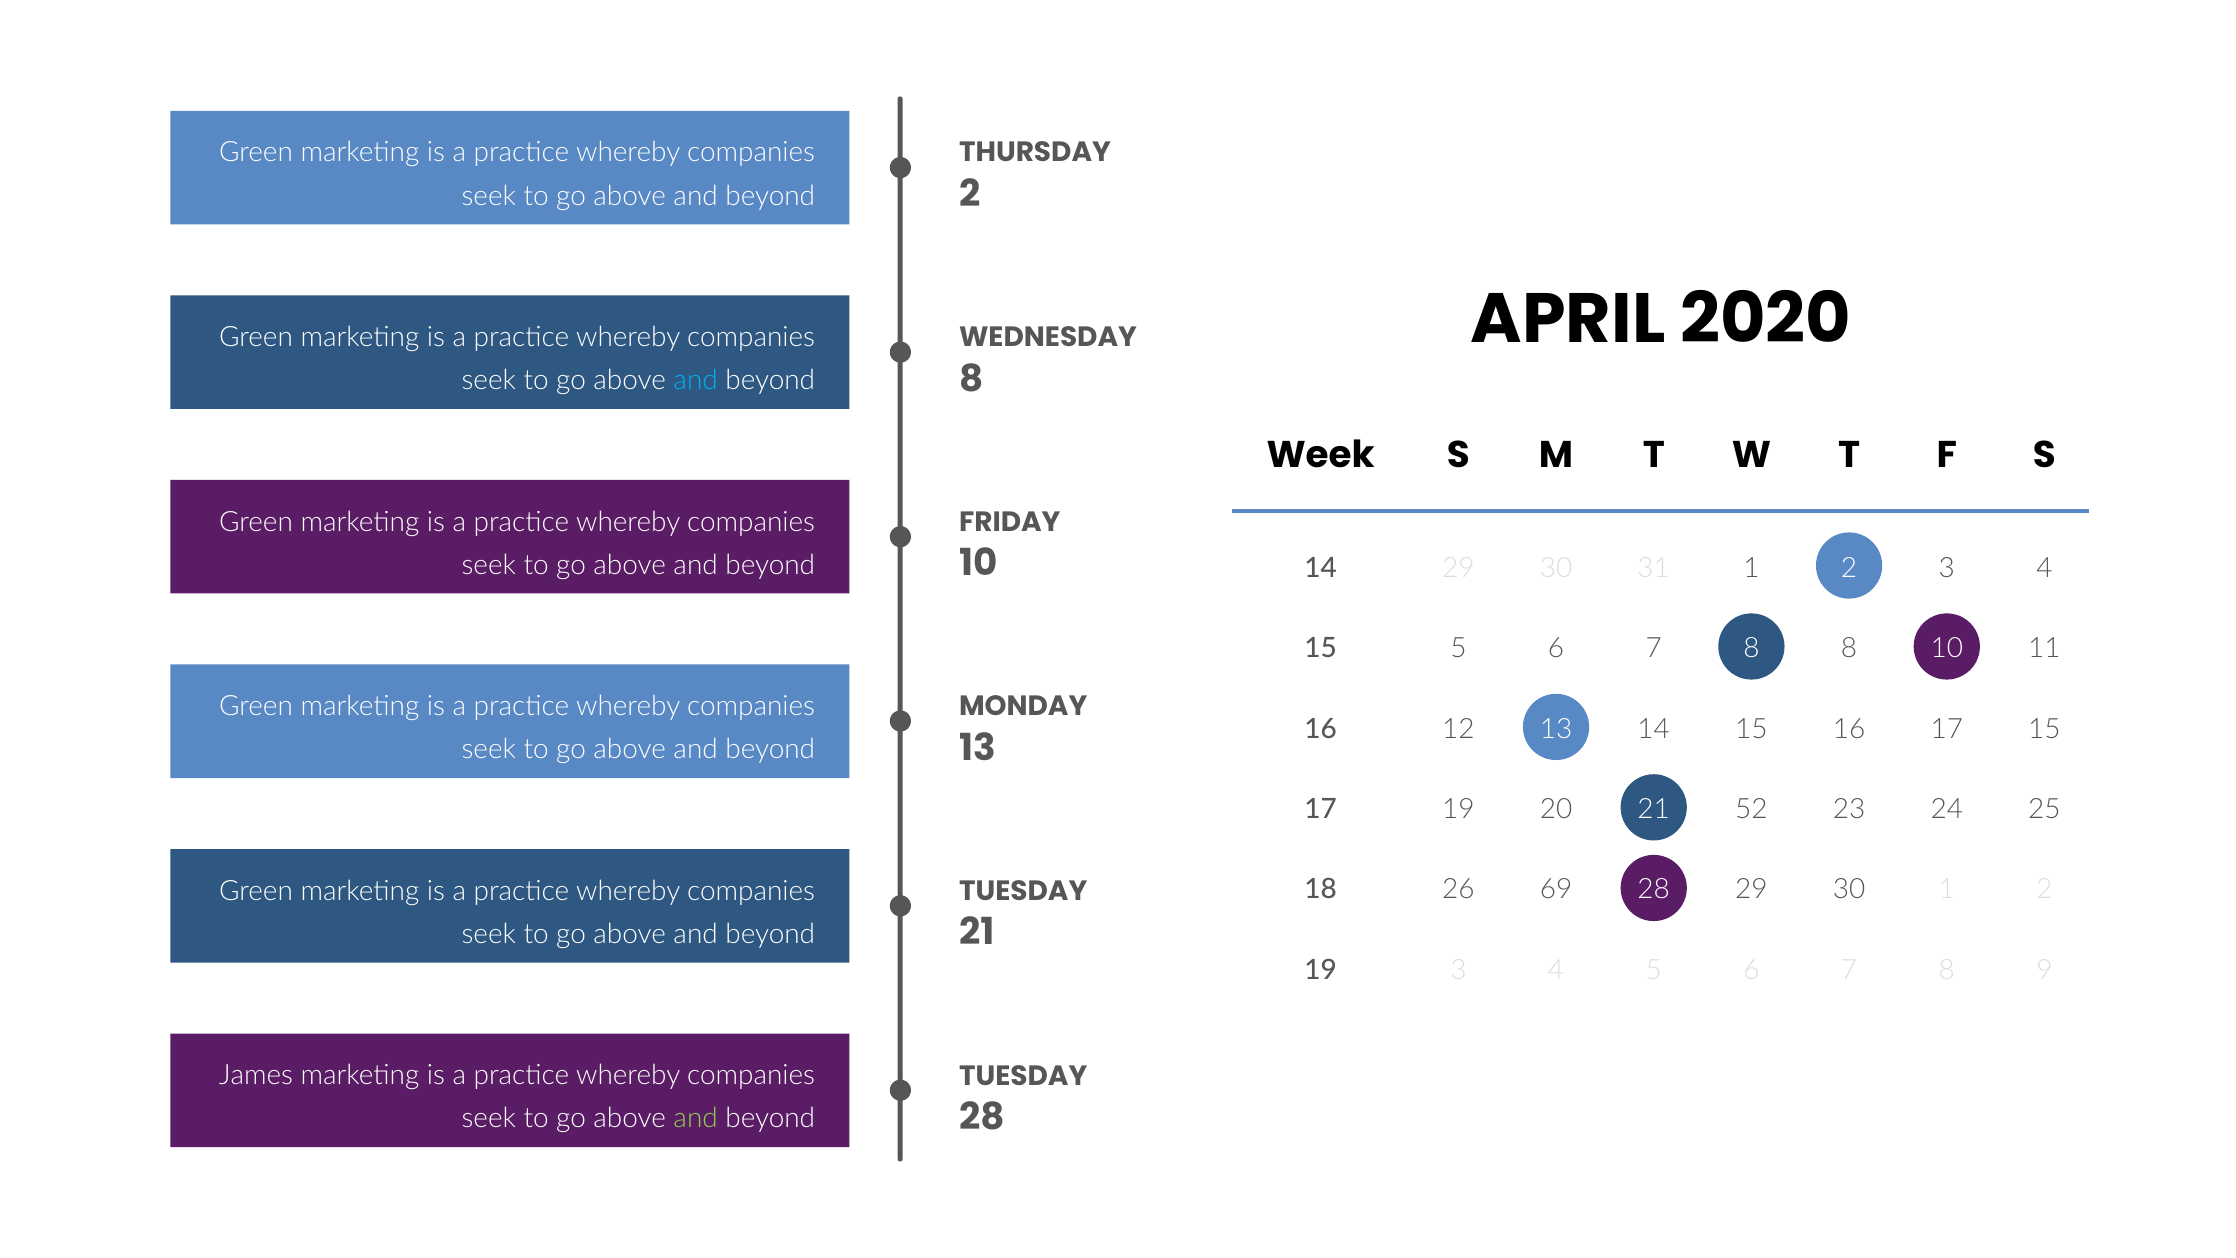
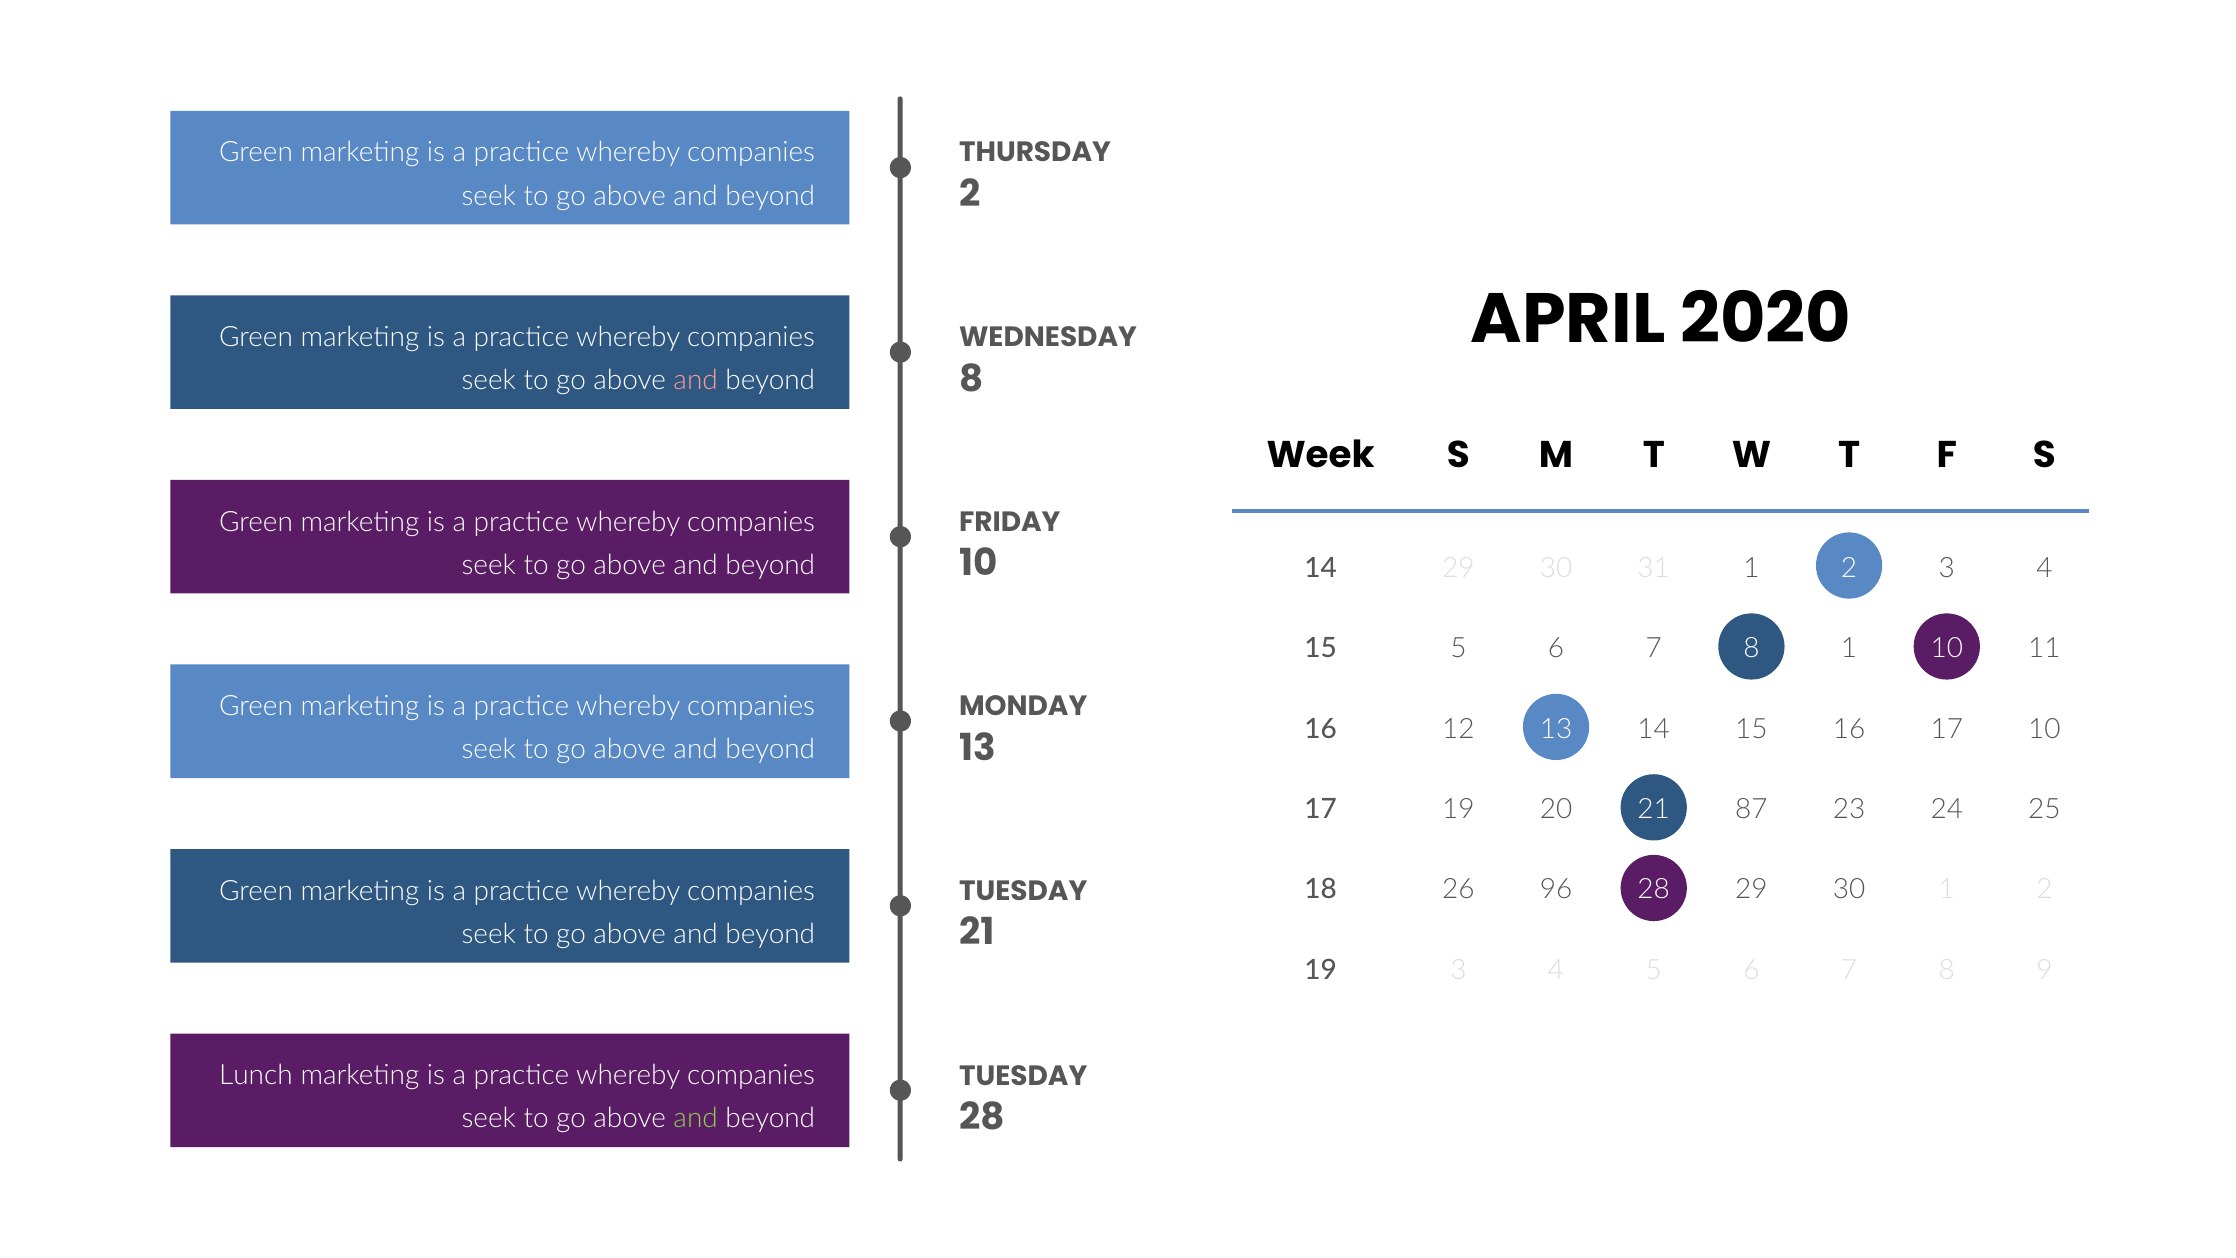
and colour: light blue -> pink (696, 380)
8 8: 8 -> 1 (1849, 648)
17 15: 15 -> 10 (2044, 729)
52: 52 -> 87 (1751, 809)
69: 69 -> 96 (1556, 890)
James: James -> Lunch (256, 1076)
